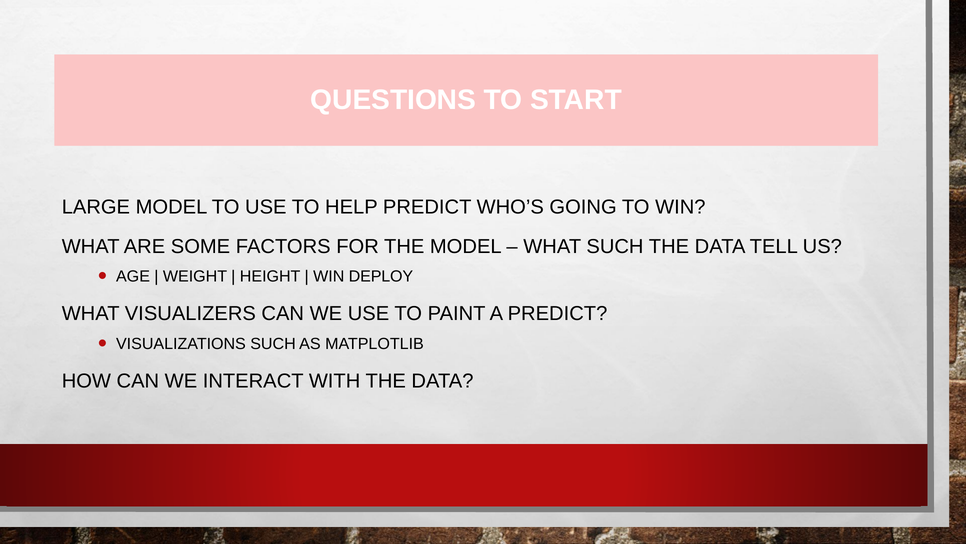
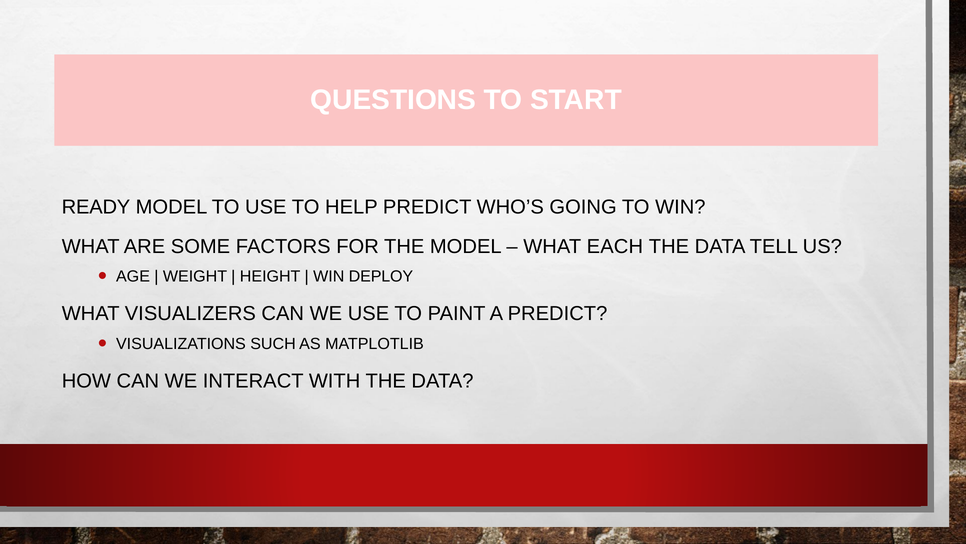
LARGE: LARGE -> READY (96, 207)
WHAT SUCH: SUCH -> EACH (615, 246)
